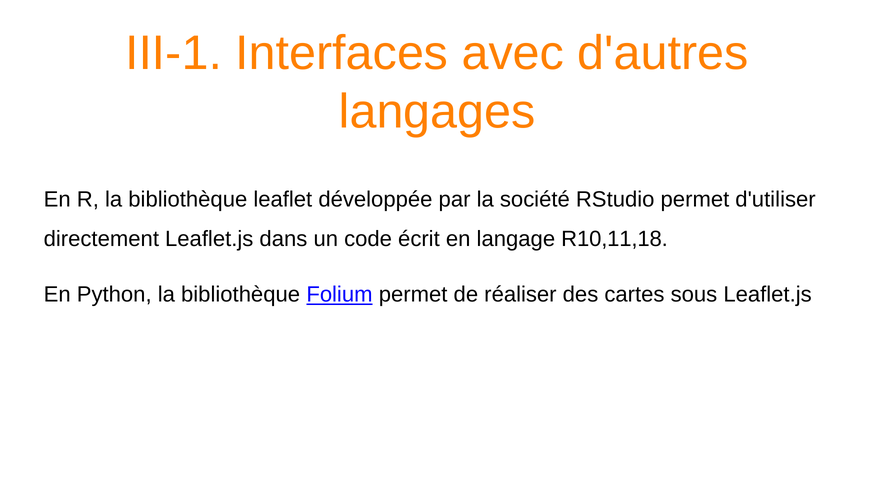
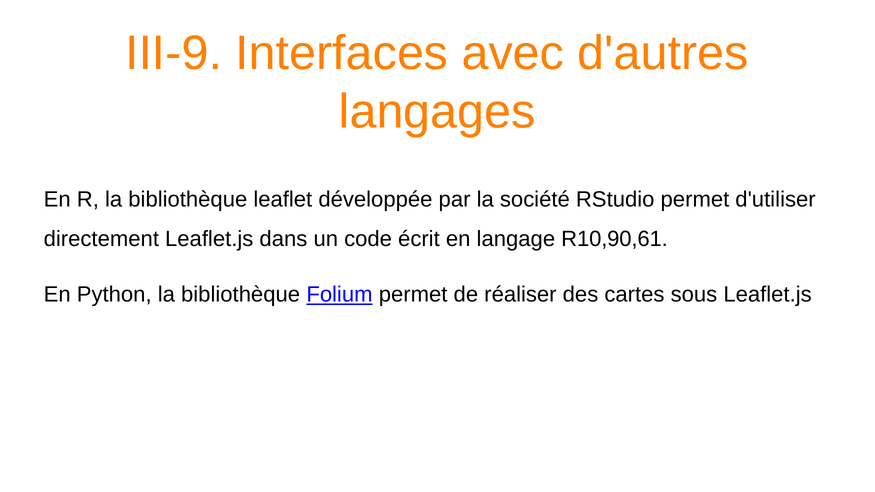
III-1: III-1 -> III-9 (174, 53)
R10,11,18: R10,11,18 -> R10,90,61 (615, 239)
